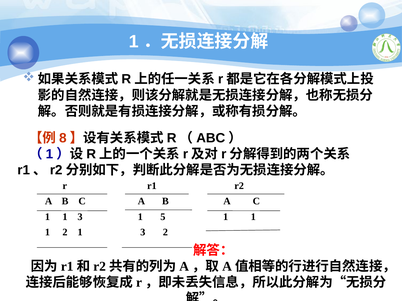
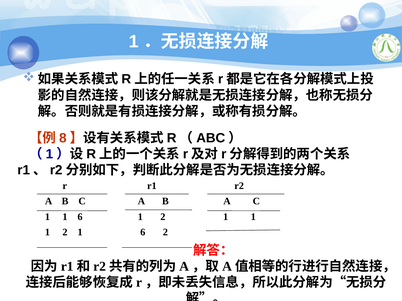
1 1 3: 3 -> 6 (80, 217)
5: 5 -> 2 (163, 217)
2 1 3: 3 -> 6 (143, 232)
